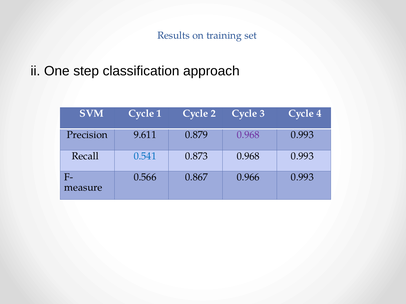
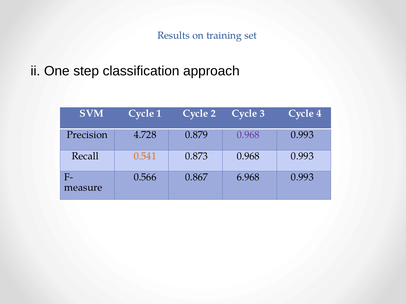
9.611: 9.611 -> 4.728 (145, 135)
0.541 colour: blue -> orange (145, 156)
0.966: 0.966 -> 6.968 (248, 178)
